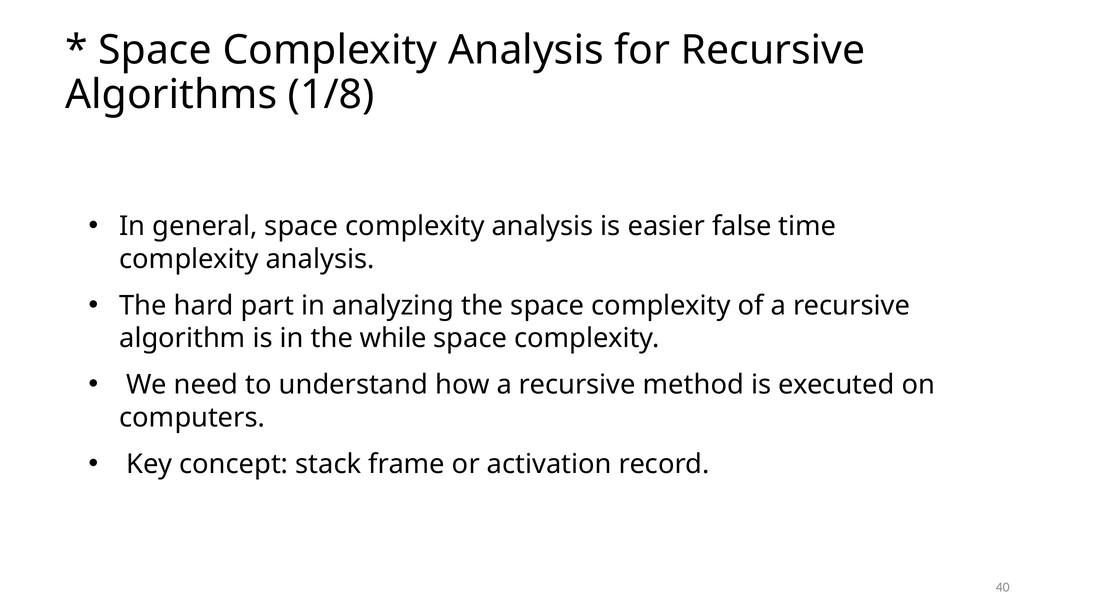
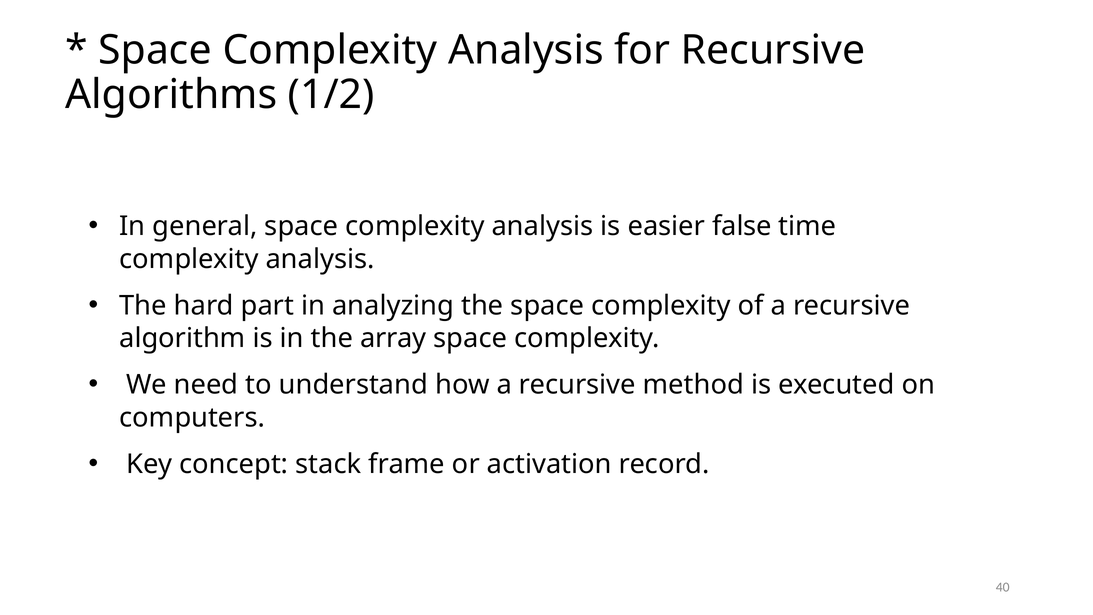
1/8: 1/8 -> 1/2 (331, 95)
while: while -> array (393, 338)
